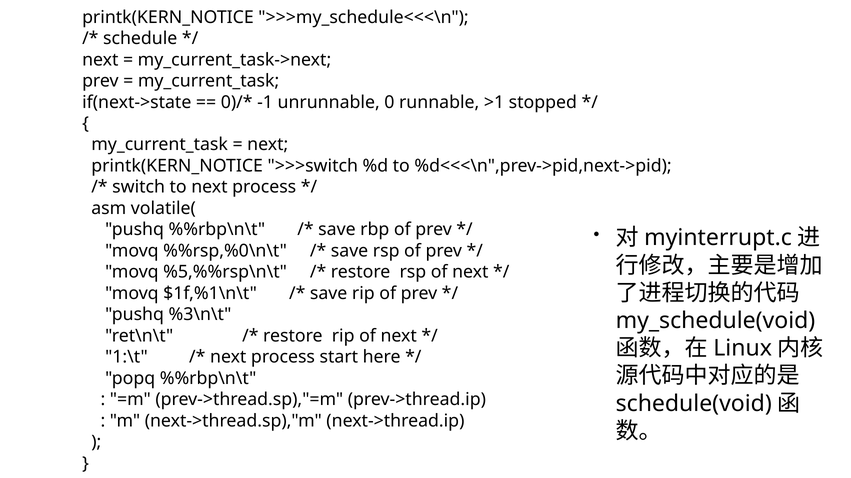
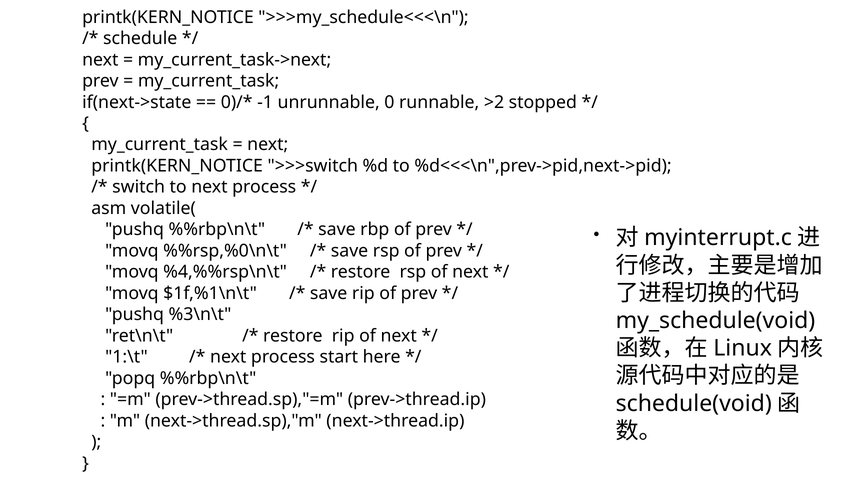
>1: >1 -> >2 (494, 102)
%5,%%rsp\n\t: %5,%%rsp\n\t -> %4,%%rsp\n\t (225, 272)
